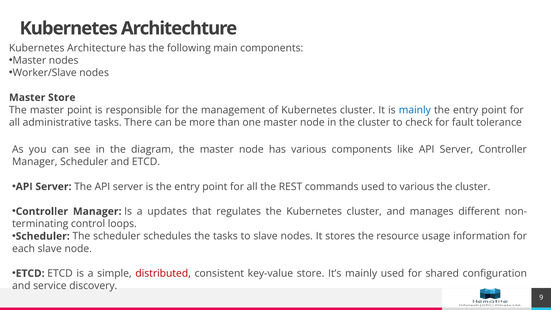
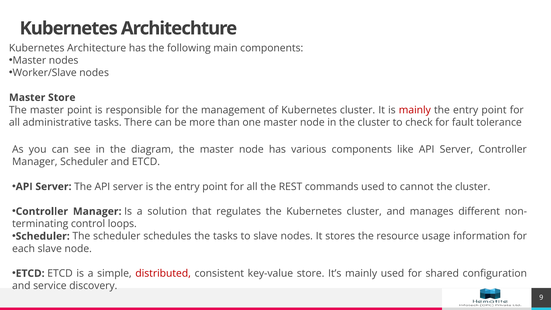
mainly colour: blue -> red (415, 110)
to various: various -> cannot (417, 187)
updates: updates -> solution (167, 211)
